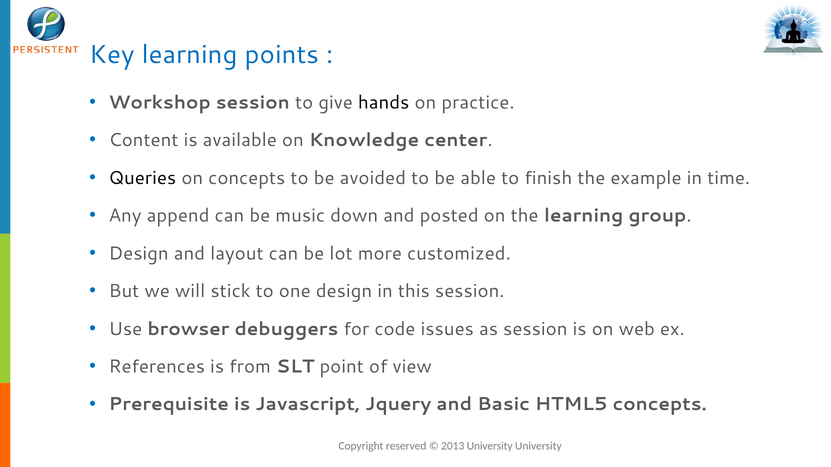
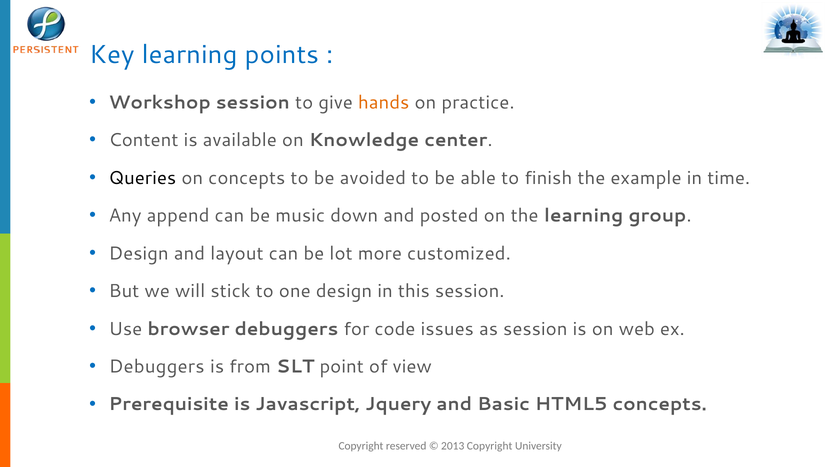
hands colour: black -> orange (384, 103)
References: References -> Debuggers (157, 367)
2013 University: University -> Copyright (490, 446)
